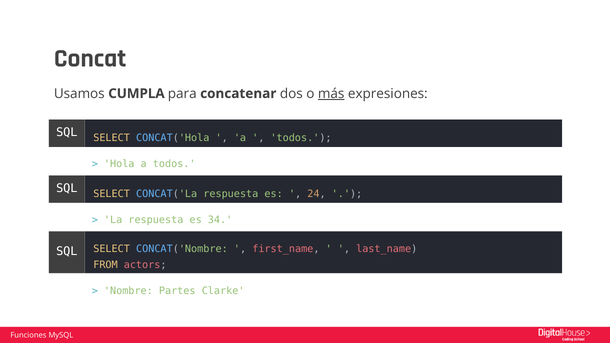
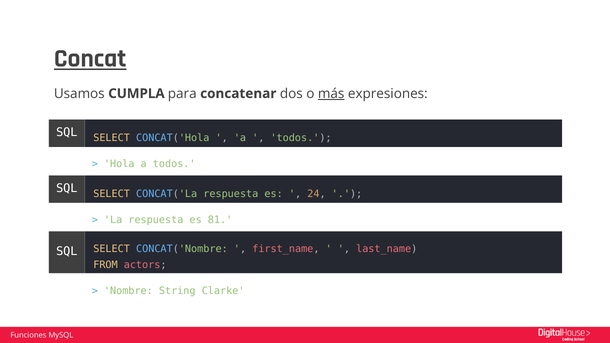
Concat underline: none -> present (90, 58)
34: 34 -> 81 (220, 220)
Partes: Partes -> String (177, 291)
